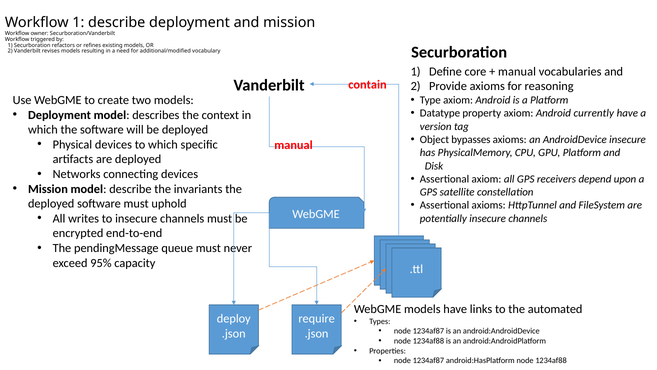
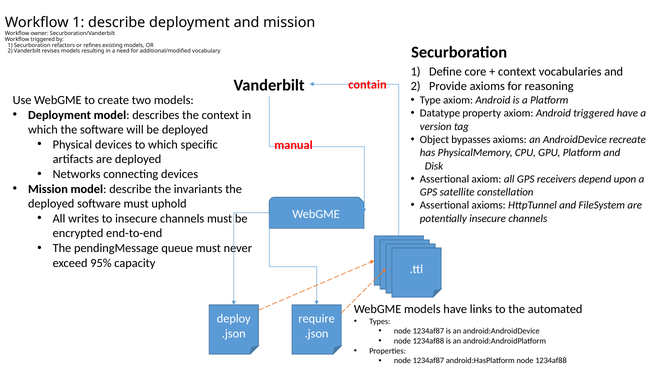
manual: manual -> context (517, 71)
Android currently: currently -> triggered (594, 113)
AndroidDevice insecure: insecure -> recreate (628, 139)
